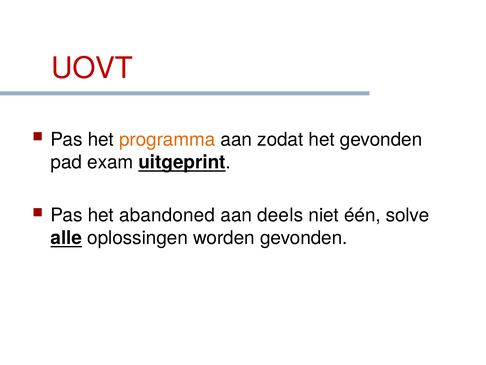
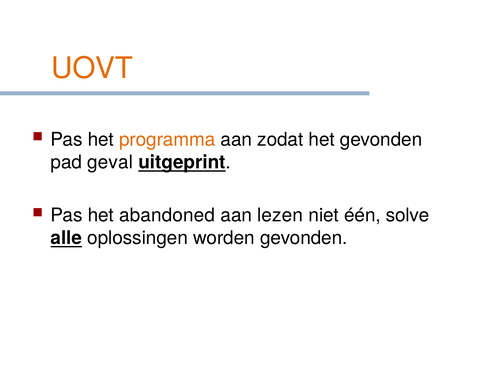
UOVT colour: red -> orange (92, 68)
exam: exam -> geval (110, 162)
deels: deels -> lezen (280, 215)
